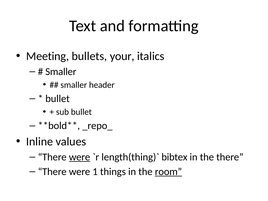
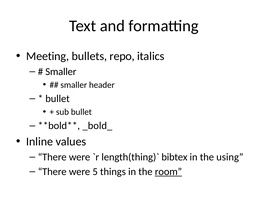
your: your -> repo (122, 56)
_repo_: _repo_ -> _bold_ (97, 126)
were underline: present -> none (80, 157)
the there: there -> using (230, 157)
1: 1 -> 5 (95, 172)
